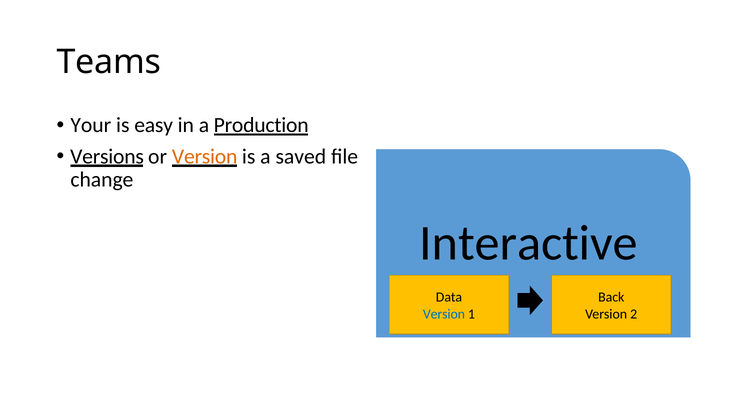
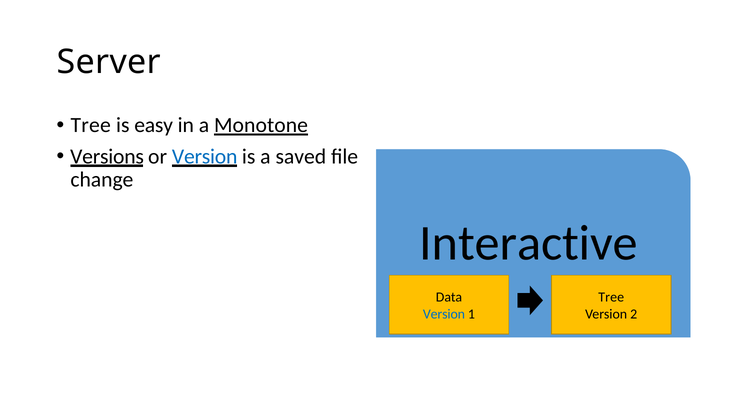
Teams: Teams -> Server (109, 62)
Your: Your -> Tree (91, 125)
Production: Production -> Monotone (261, 125)
Version colour: orange -> blue (205, 157)
Back: Back -> Tree (611, 298)
